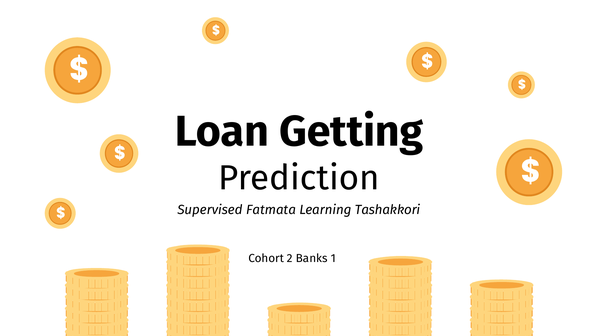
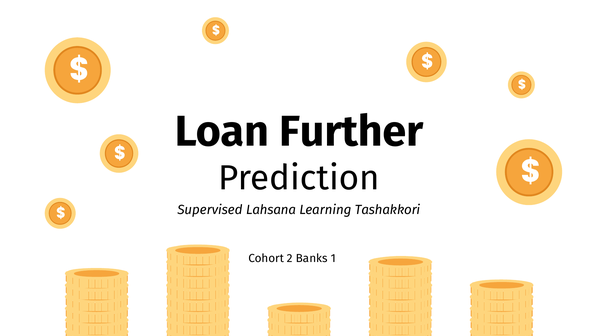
Getting: Getting -> Further (351, 132)
Fatmata: Fatmata -> Lahsana (271, 210)
